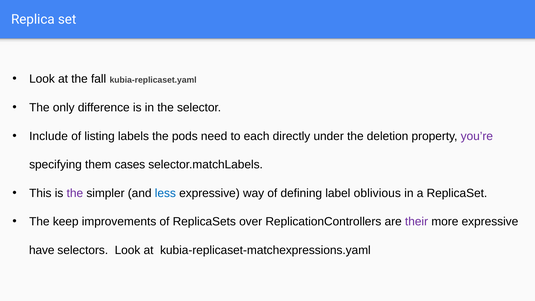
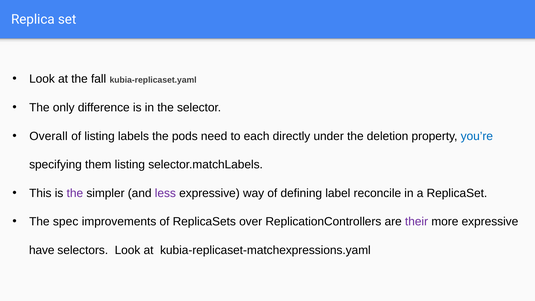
Include: Include -> Overall (49, 136)
you’re colour: purple -> blue (477, 136)
them cases: cases -> listing (130, 165)
less colour: blue -> purple (165, 193)
oblivious: oblivious -> reconcile (377, 193)
keep: keep -> spec (66, 222)
